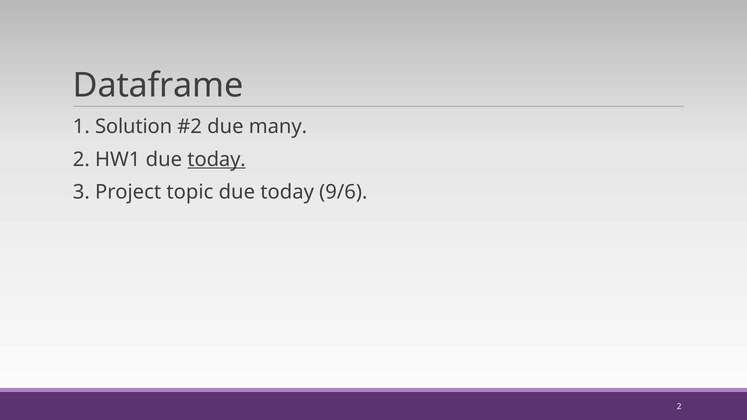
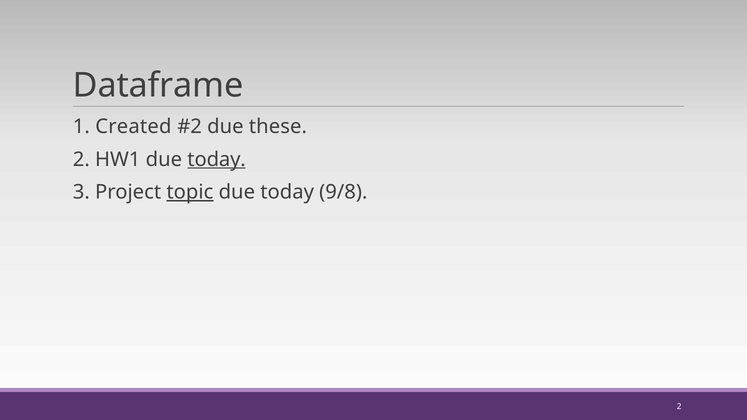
Solution: Solution -> Created (133, 127)
many: many -> these (278, 127)
topic underline: none -> present (190, 192)
9/6: 9/6 -> 9/8 (343, 192)
